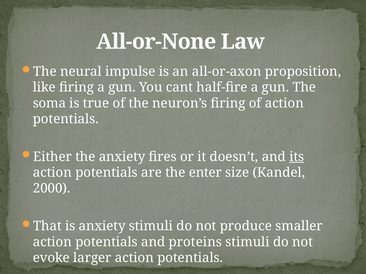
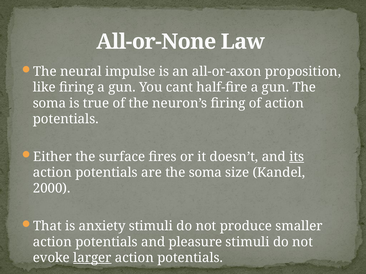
the anxiety: anxiety -> surface (122, 157)
are the enter: enter -> soma (205, 173)
proteins: proteins -> pleasure (195, 242)
larger underline: none -> present (92, 258)
